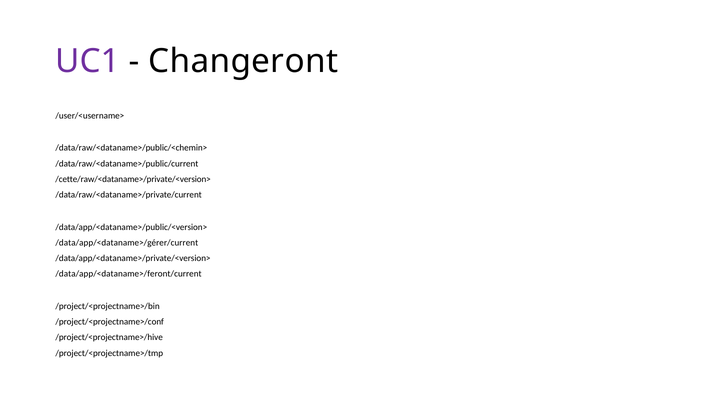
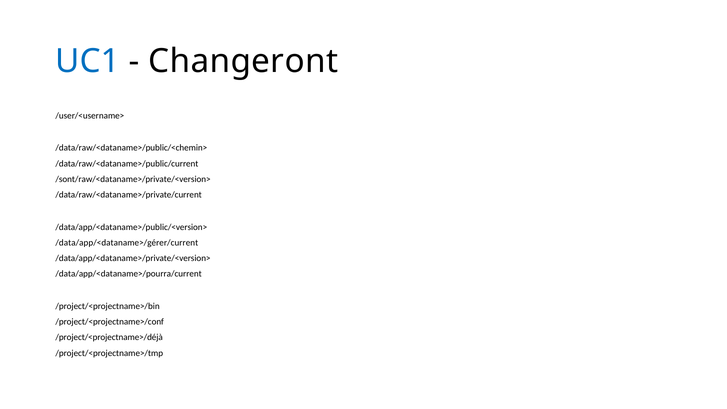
UC1 colour: purple -> blue (88, 61)
/cette/raw/<dataname>/private/<version>: /cette/raw/<dataname>/private/<version> -> /sont/raw/<dataname>/private/<version> (133, 179)
/data/app/<dataname>/feront/current: /data/app/<dataname>/feront/current -> /data/app/<dataname>/pourra/current (129, 274)
/project/<projectname>/hive: /project/<projectname>/hive -> /project/<projectname>/déjà (109, 337)
